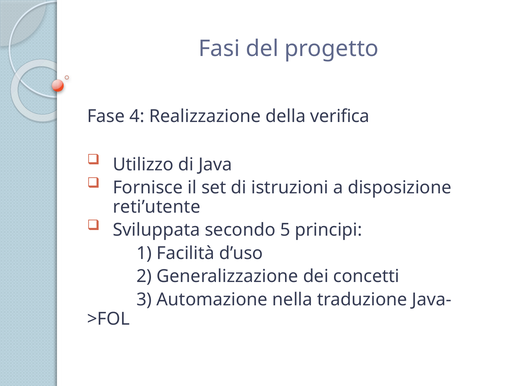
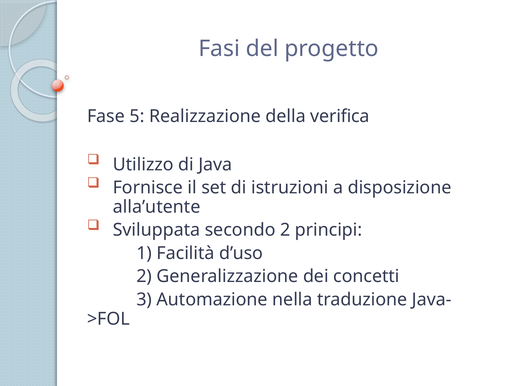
4: 4 -> 5 (137, 116)
reti’utente: reti’utente -> alla’utente (157, 207)
secondo 5: 5 -> 2 (285, 230)
